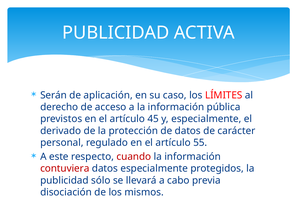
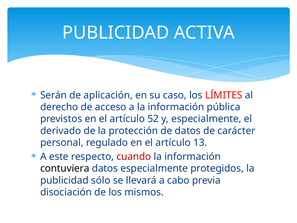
45: 45 -> 52 (153, 119)
55: 55 -> 13 (200, 143)
contuviera colour: red -> black (65, 168)
